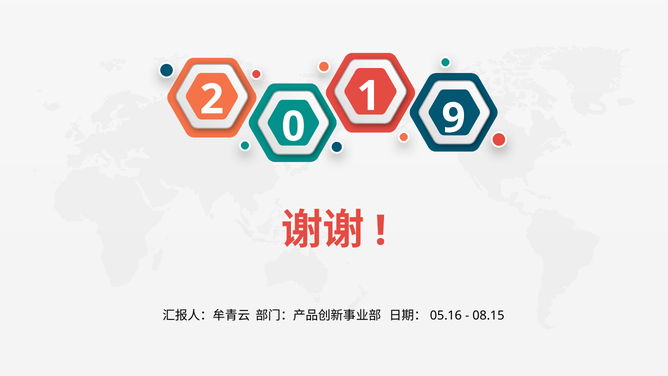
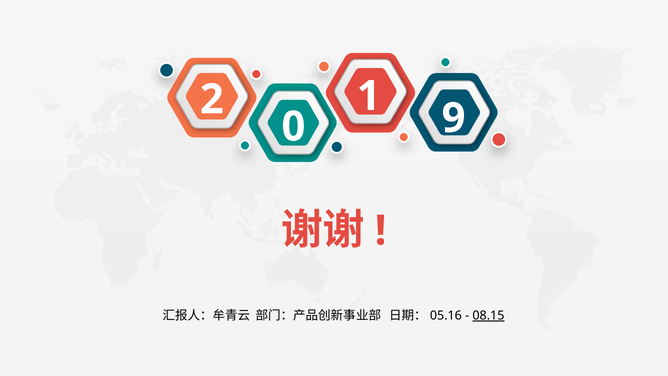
08.15 underline: none -> present (488, 315)
